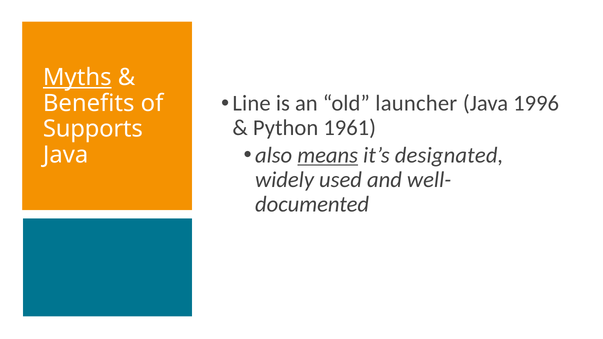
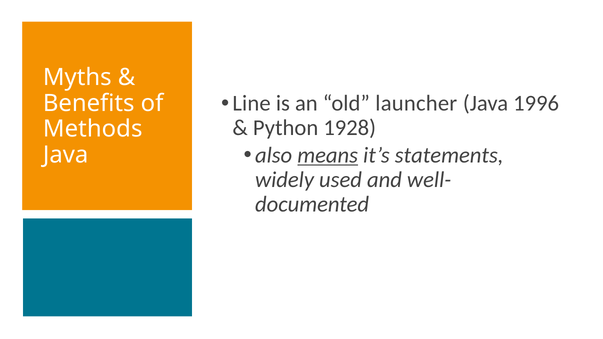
Myths underline: present -> none (77, 77)
1961: 1961 -> 1928 (350, 128)
Supports: Supports -> Methods (93, 129)
designated: designated -> statements (449, 155)
